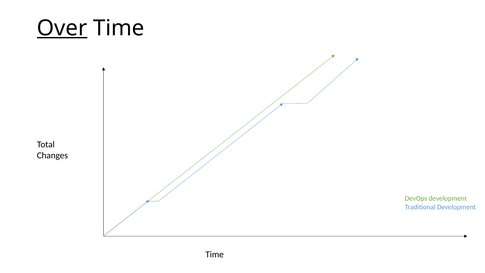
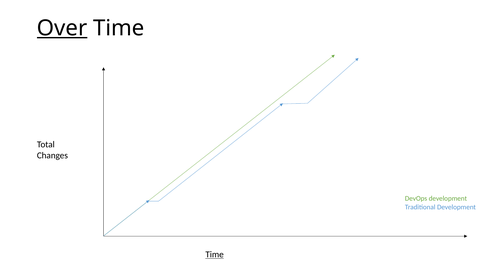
Time underline: none -> present (215, 254)
